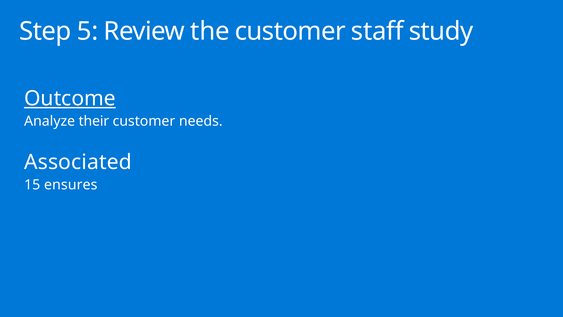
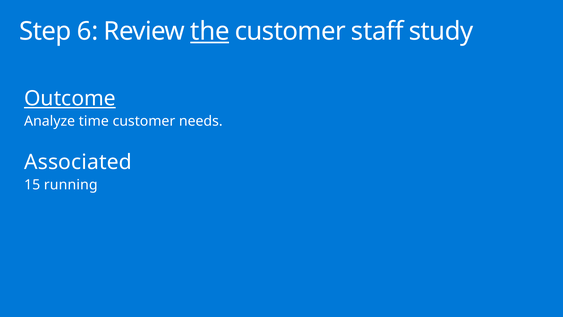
5: 5 -> 6 (88, 31)
the underline: none -> present (210, 31)
their: their -> time (94, 121)
ensures: ensures -> running (71, 185)
